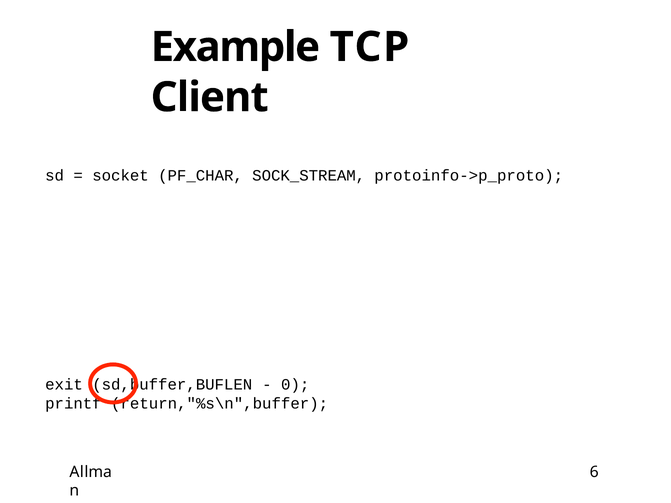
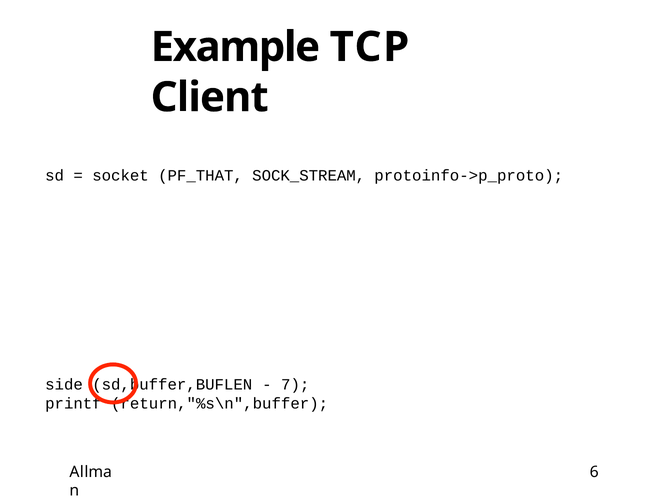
PF_CHAR: PF_CHAR -> PF_THAT (201, 176)
exit: exit -> side (64, 385)
0: 0 -> 7 (295, 385)
